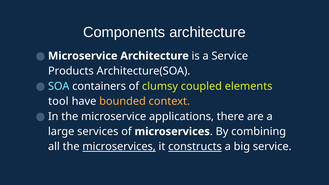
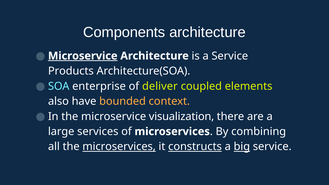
Microservice underline: none -> present (83, 56)
containers: containers -> enterprise (99, 86)
clumsy: clumsy -> deliver (160, 86)
tool: tool -> also (58, 101)
applications: applications -> visualization (182, 116)
big underline: none -> present (242, 147)
